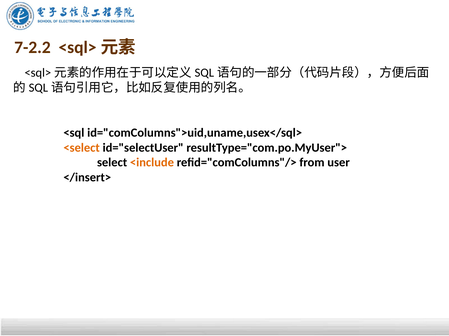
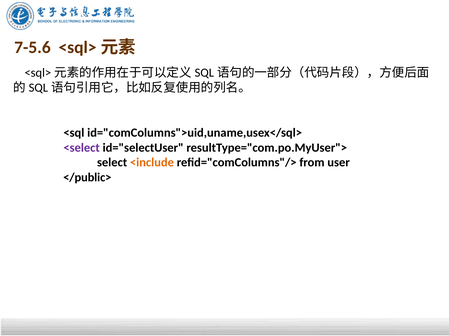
7-2.2: 7-2.2 -> 7-5.6 (32, 48)
<select colour: orange -> purple (82, 148)
</insert>: </insert> -> </public> (87, 178)
